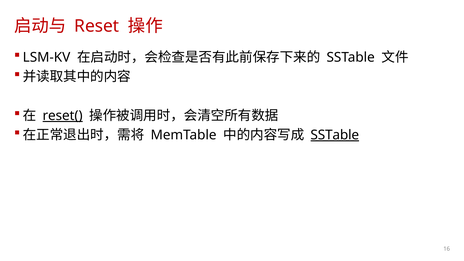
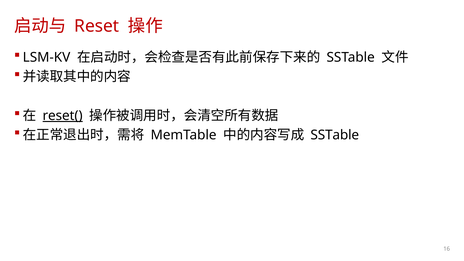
SSTable underline: present -> none (335, 135)
